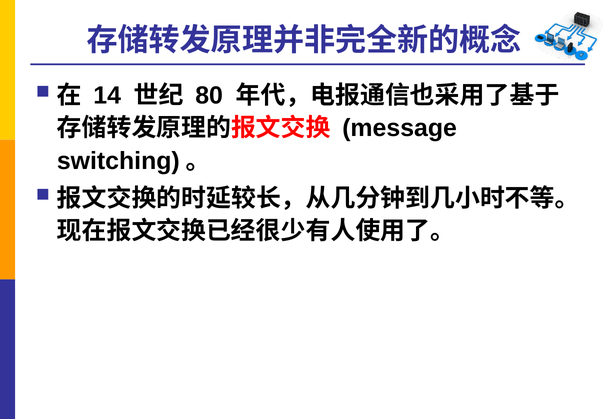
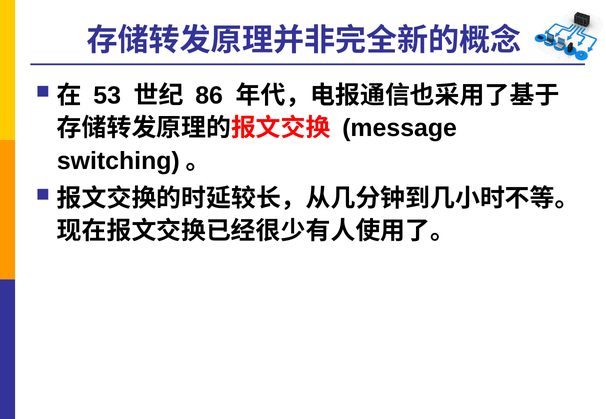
14: 14 -> 53 (107, 96)
80: 80 -> 86 (209, 96)
